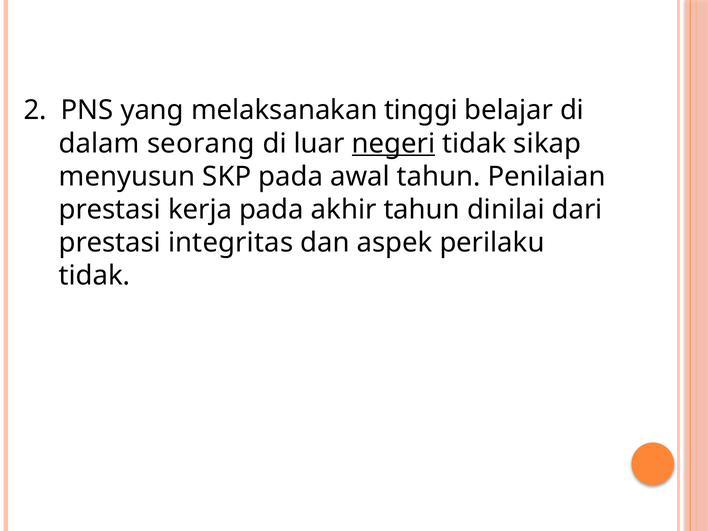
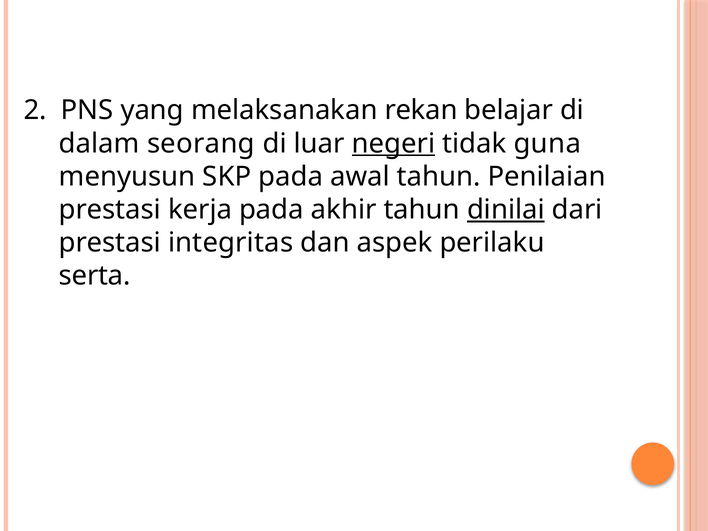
tinggi: tinggi -> rekan (421, 110)
sikap: sikap -> guna (547, 143)
dinilai underline: none -> present (506, 210)
tidak: tidak -> serta (95, 276)
